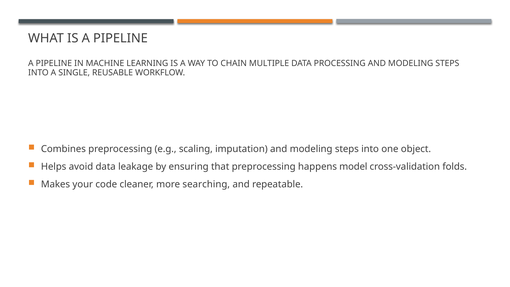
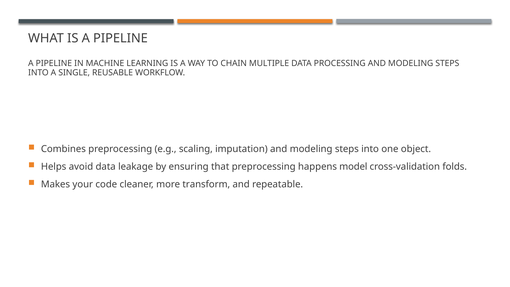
searching: searching -> transform (206, 184)
